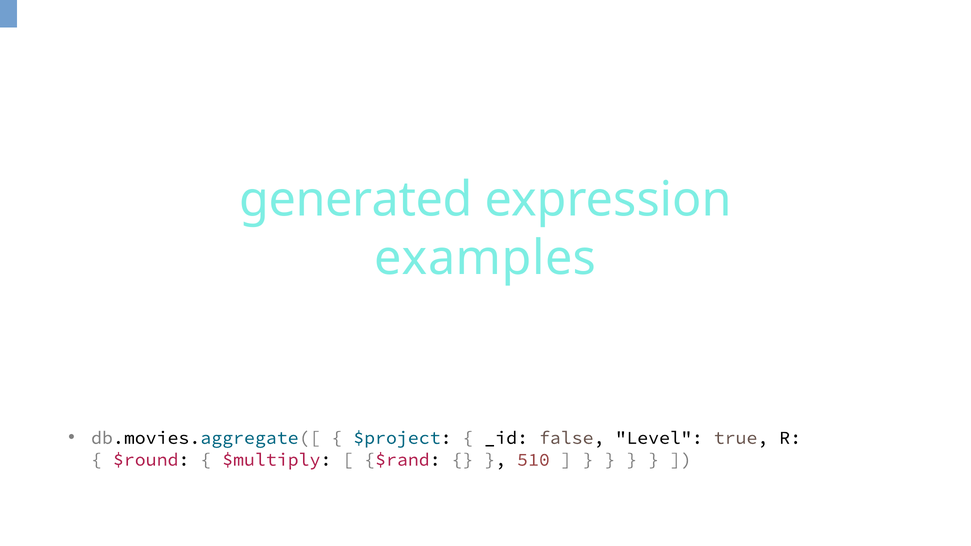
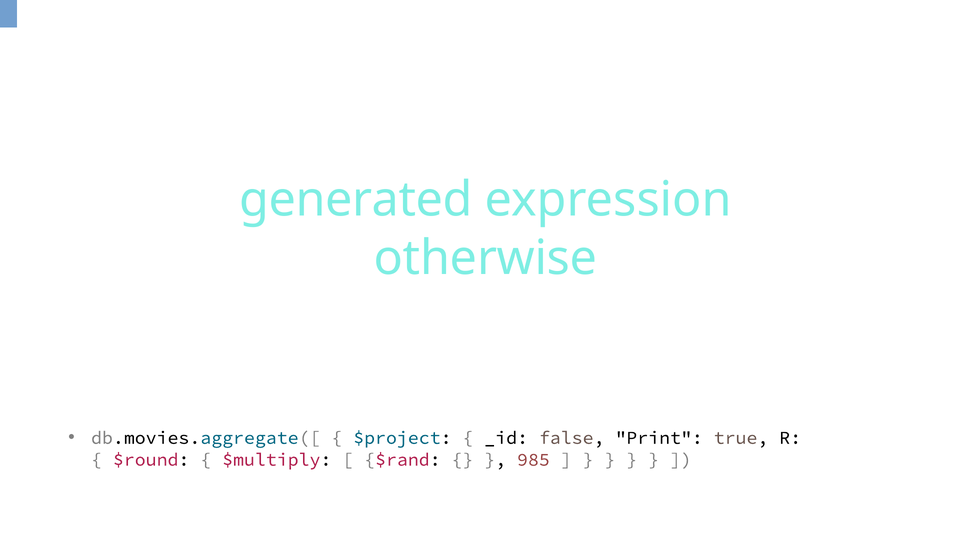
examples: examples -> otherwise (486, 258)
Level: Level -> Print (659, 438)
510: 510 -> 985 (533, 460)
